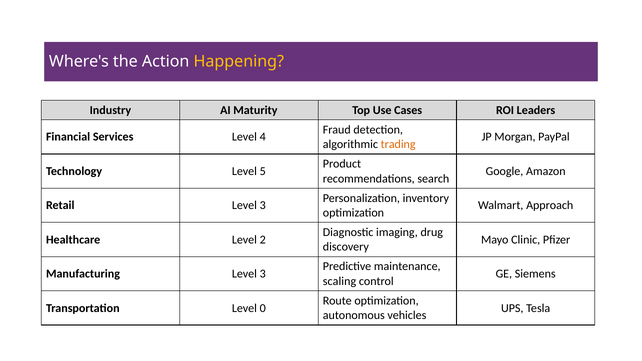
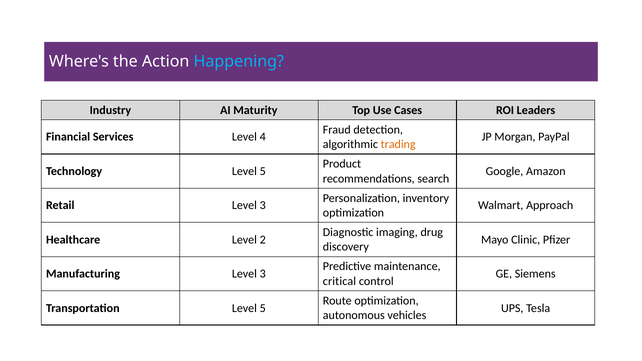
Happening colour: yellow -> light blue (239, 62)
scaling: scaling -> critical (339, 281)
Transportation Level 0: 0 -> 5 (263, 308)
